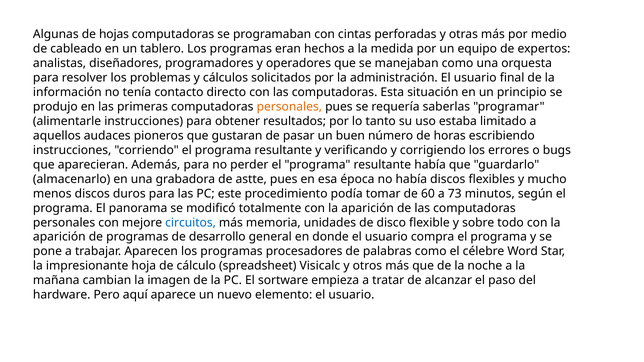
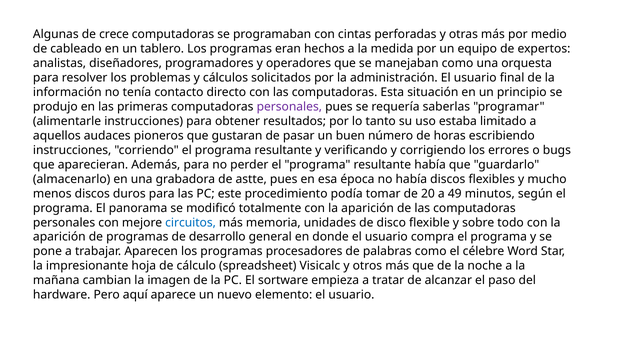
hojas: hojas -> crece (114, 34)
personales colour: orange -> purple (289, 107)
60: 60 -> 20 (428, 194)
73: 73 -> 49 (455, 194)
